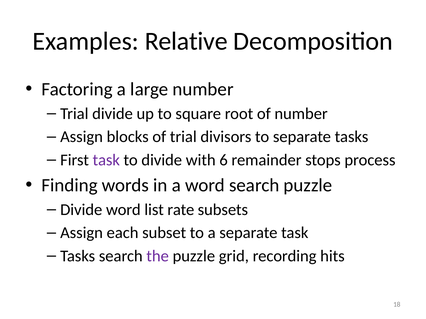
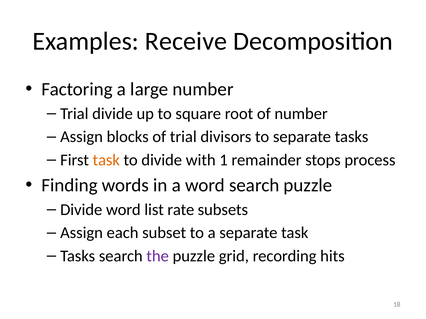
Relative: Relative -> Receive (186, 41)
task colour: purple -> orange (106, 160)
6: 6 -> 1 (224, 160)
